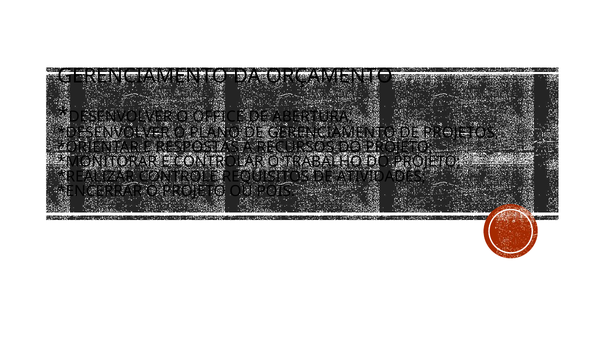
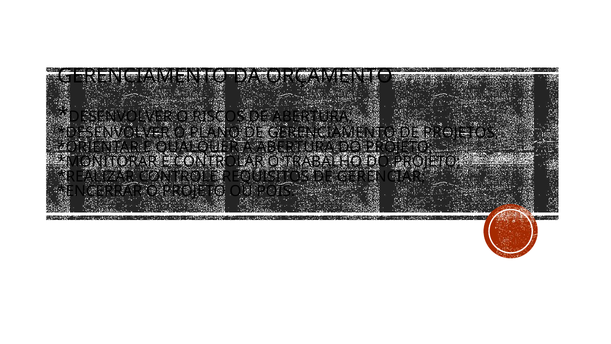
OFFICE: OFFICE -> RISCOS (219, 117)
RESPOSTAS: RESPOSTAS -> QUALQUER (197, 147)
A RECURSOS: RECURSOS -> ABERTURA (295, 147)
ATIVIDADES: ATIVIDADES -> GERENCIAR (381, 176)
